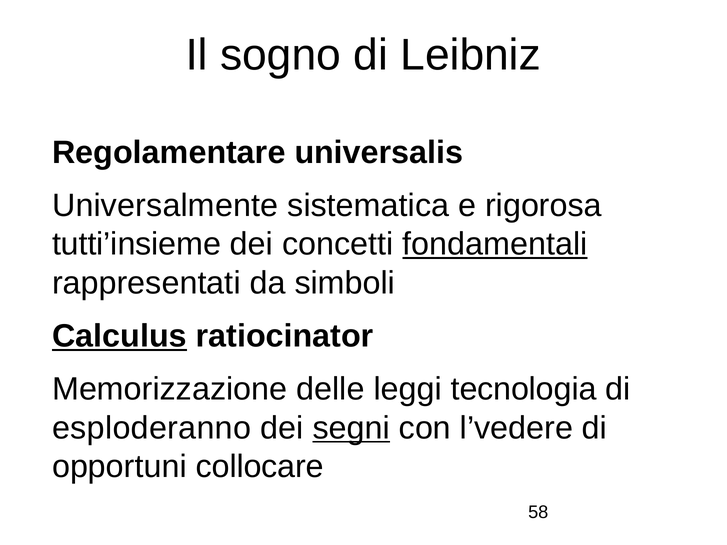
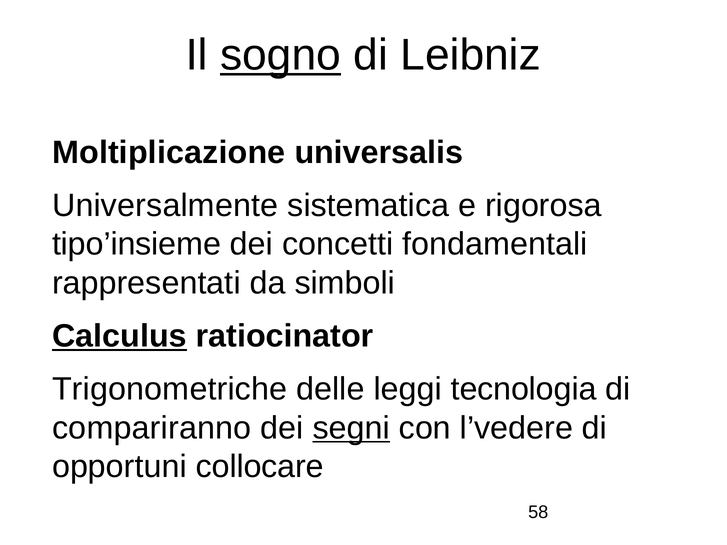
sogno underline: none -> present (281, 55)
Regolamentare: Regolamentare -> Moltiplicazione (169, 152)
tutti’insieme: tutti’insieme -> tipo’insieme (137, 244)
fondamentali underline: present -> none (495, 244)
Memorizzazione: Memorizzazione -> Trigonometriche (170, 389)
esploderanno: esploderanno -> compariranno (152, 428)
